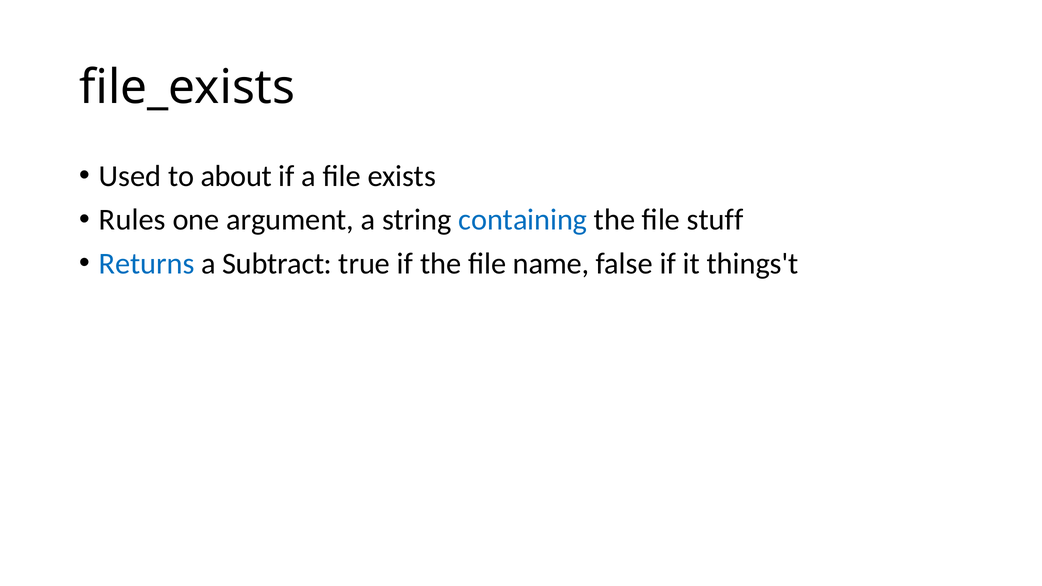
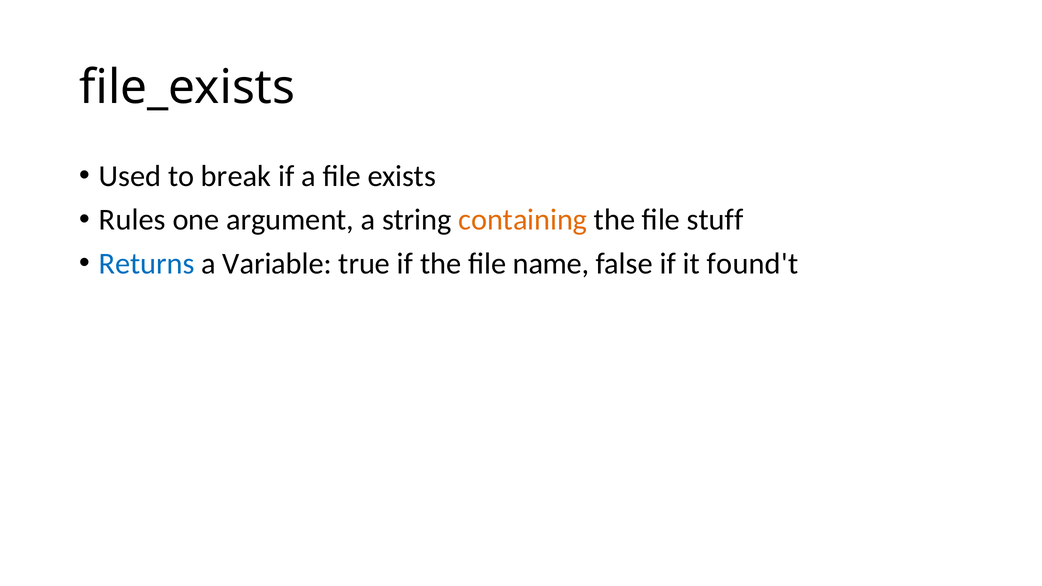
about: about -> break (236, 176)
containing colour: blue -> orange (523, 220)
Subtract: Subtract -> Variable (277, 264)
things't: things't -> found't (752, 264)
